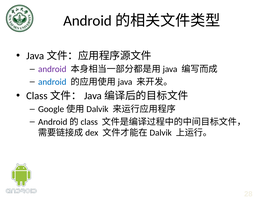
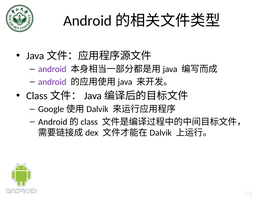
android colour: blue -> purple (52, 82)
